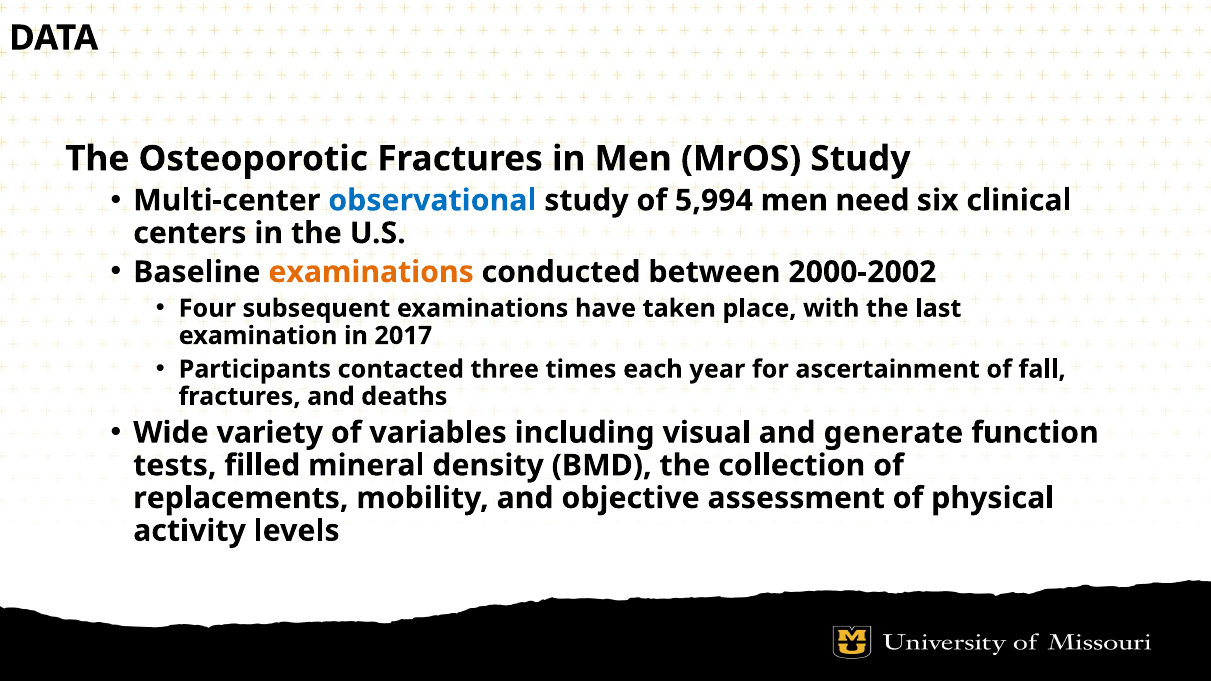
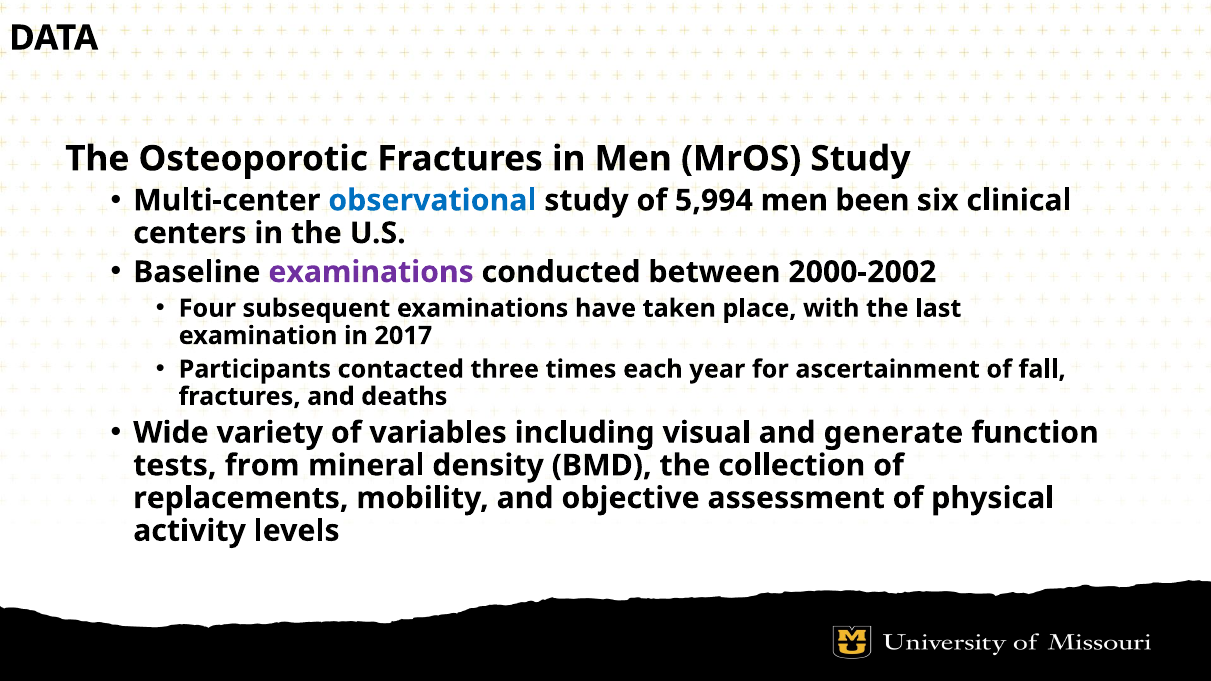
need: need -> been (873, 201)
examinations colour: orange -> purple (371, 272)
filled: filled -> from (262, 466)
